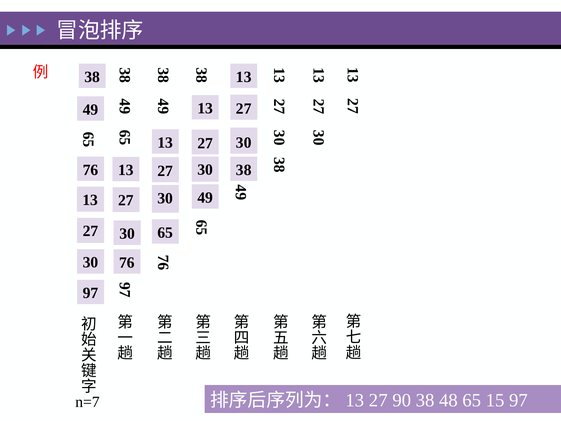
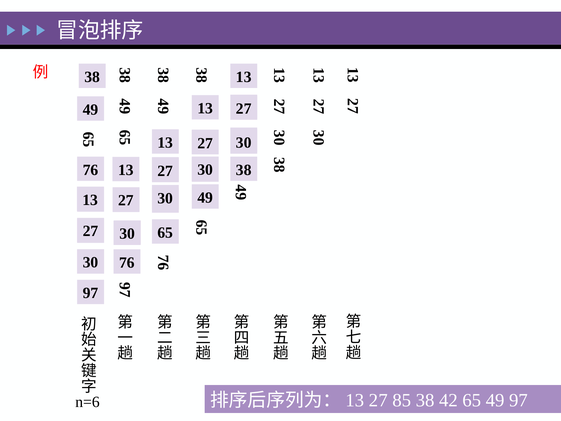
90: 90 -> 85 (402, 400)
48: 48 -> 42 (448, 400)
65 15: 15 -> 49 (495, 400)
n=7: n=7 -> n=6 (87, 402)
